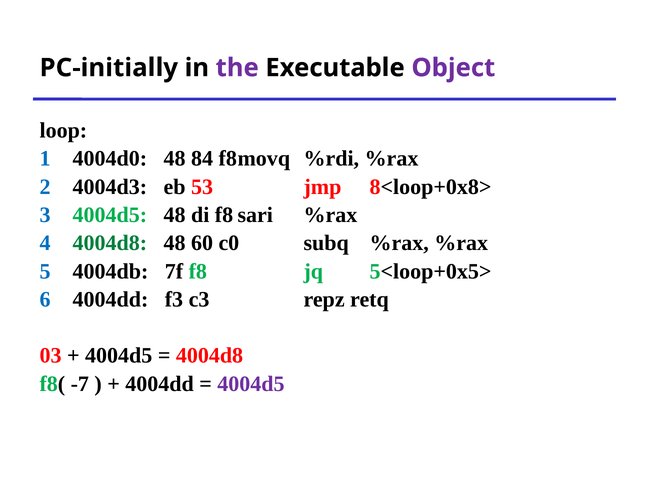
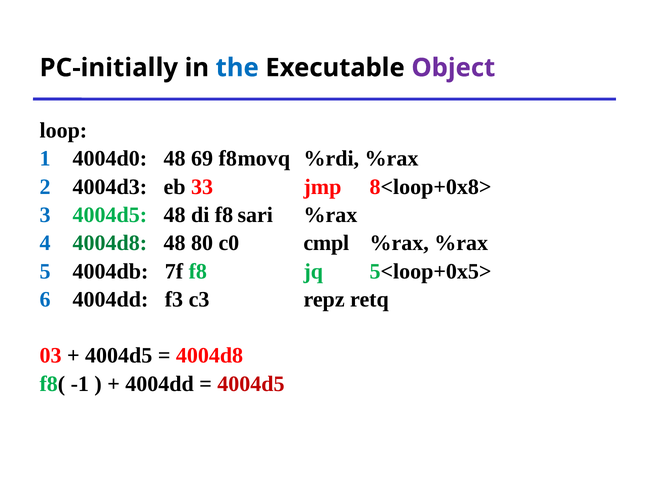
the colour: purple -> blue (237, 68)
84: 84 -> 69 (202, 159)
53: 53 -> 33 (202, 187)
60: 60 -> 80 (202, 243)
subq: subq -> cmpl (326, 243)
-7: -7 -> -1 (80, 384)
4004d5 colour: purple -> red (251, 384)
